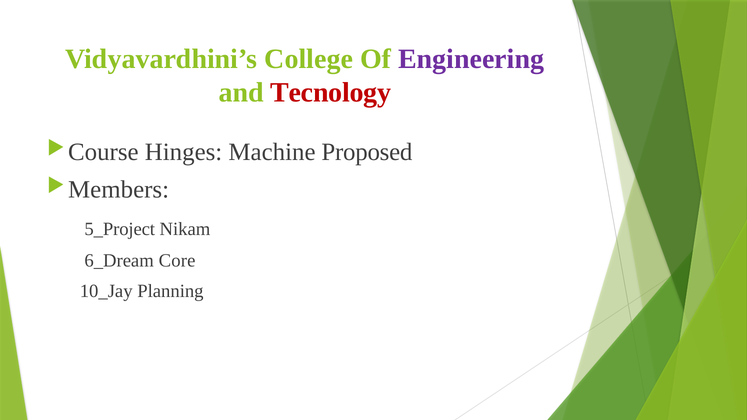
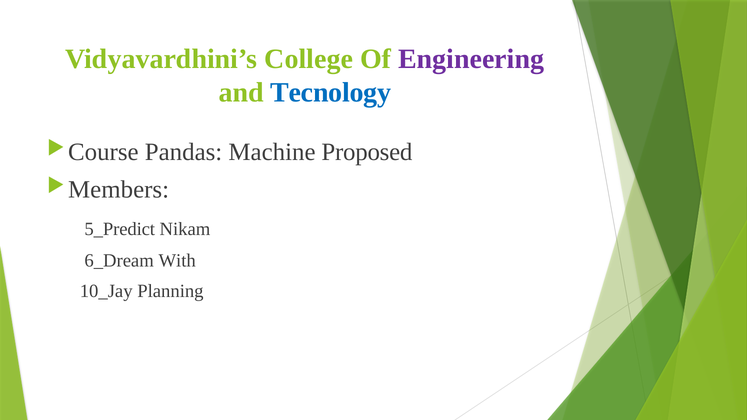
Tecnology colour: red -> blue (331, 93)
Hinges: Hinges -> Pandas (184, 152)
5_Project: 5_Project -> 5_Predict (120, 229)
Core: Core -> With (177, 261)
